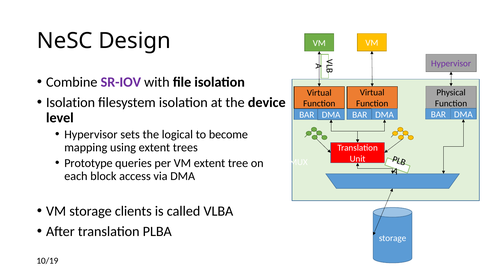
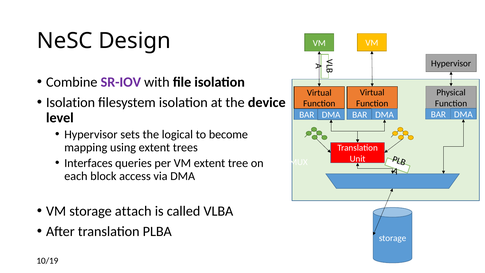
Hypervisor colour: purple -> black (451, 63)
Prototype: Prototype -> Interfaces (88, 163)
clients: clients -> attach (133, 211)
